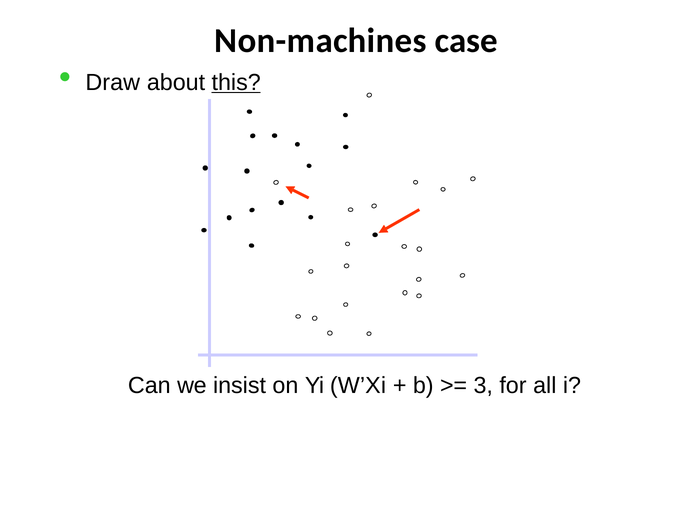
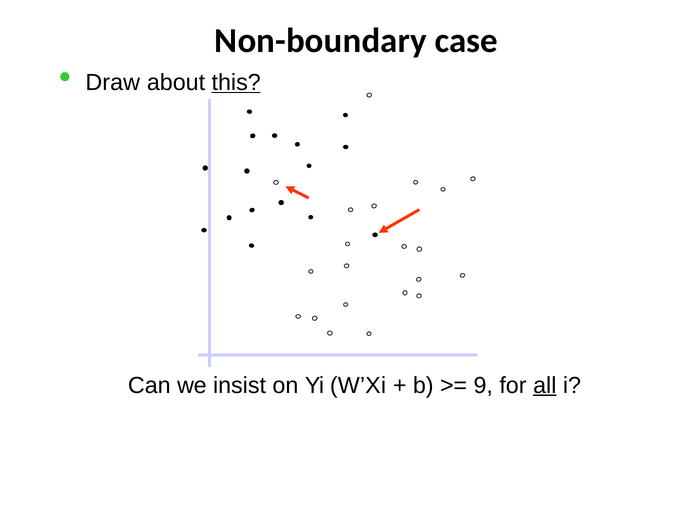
Non-machines: Non-machines -> Non-boundary (321, 41)
3: 3 -> 9 (483, 386)
all underline: none -> present (545, 386)
